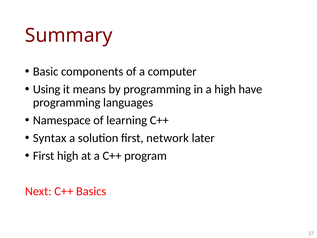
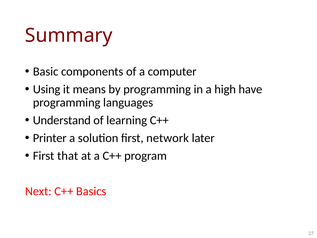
Namespace: Namespace -> Understand (62, 120)
Syntax: Syntax -> Printer (50, 138)
First high: high -> that (68, 156)
